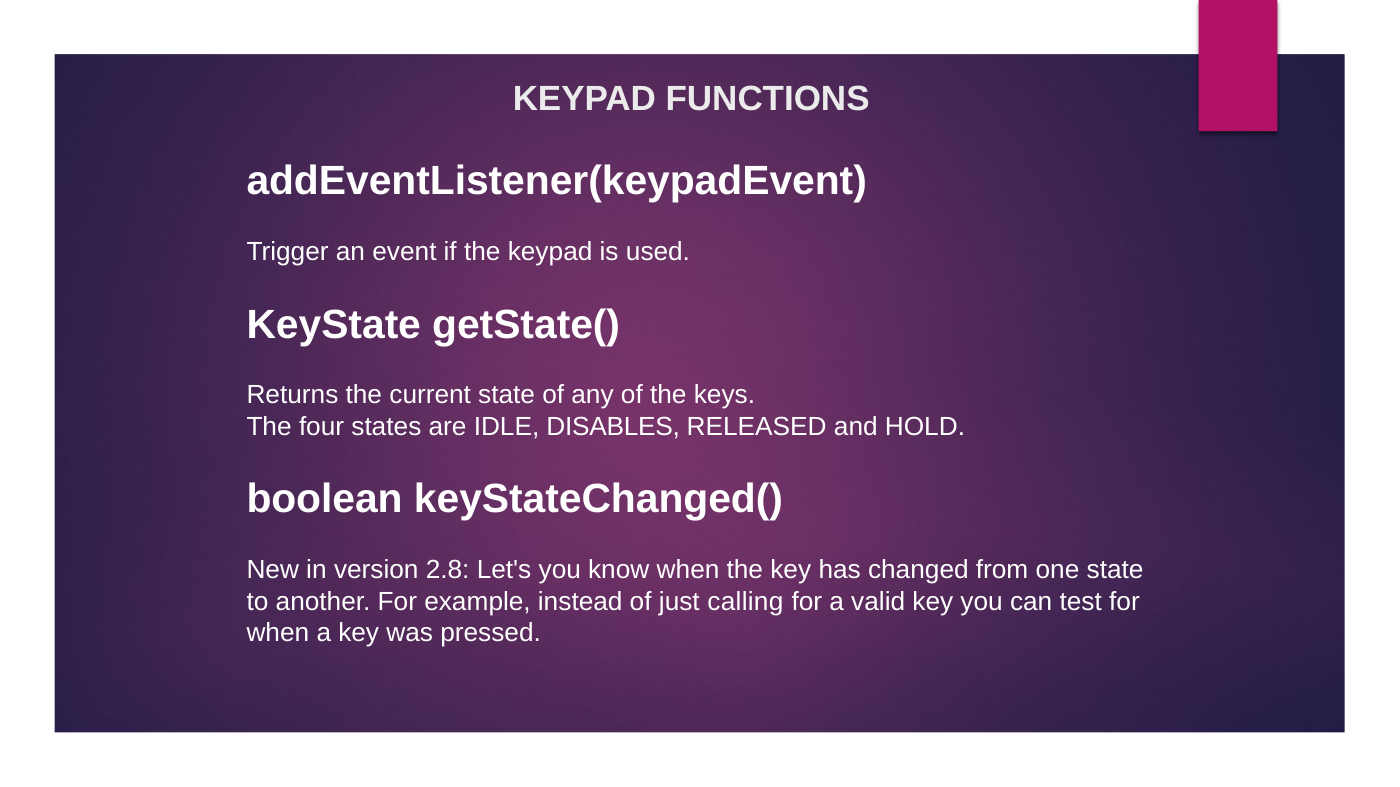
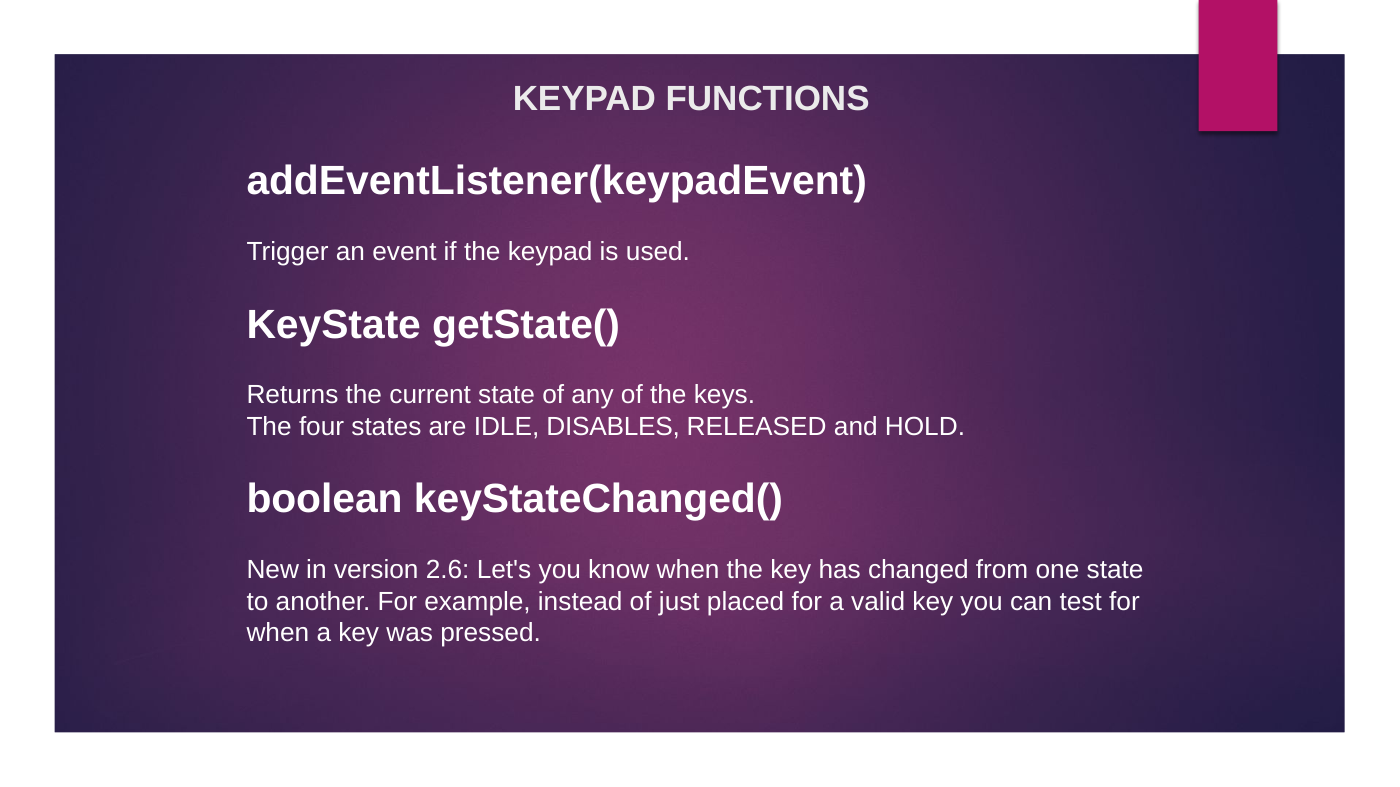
2.8: 2.8 -> 2.6 (448, 571)
calling: calling -> placed (746, 602)
